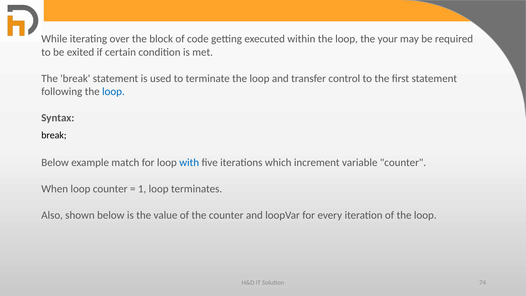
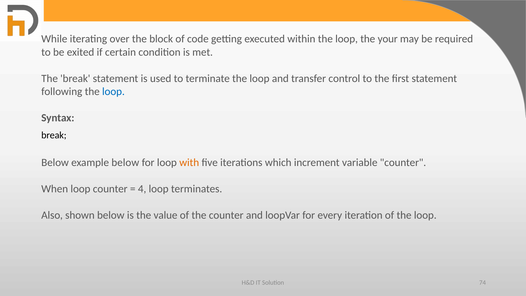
example match: match -> below (125, 163)
with colour: blue -> orange (189, 163)
1: 1 -> 4 (142, 189)
